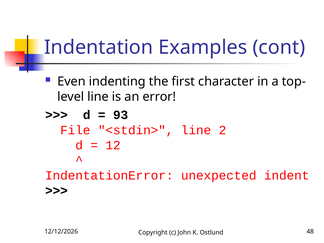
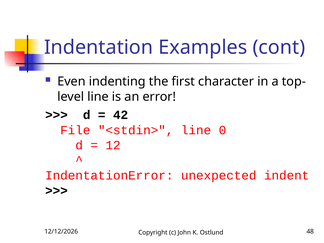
93: 93 -> 42 (121, 115)
2: 2 -> 0 (222, 130)
